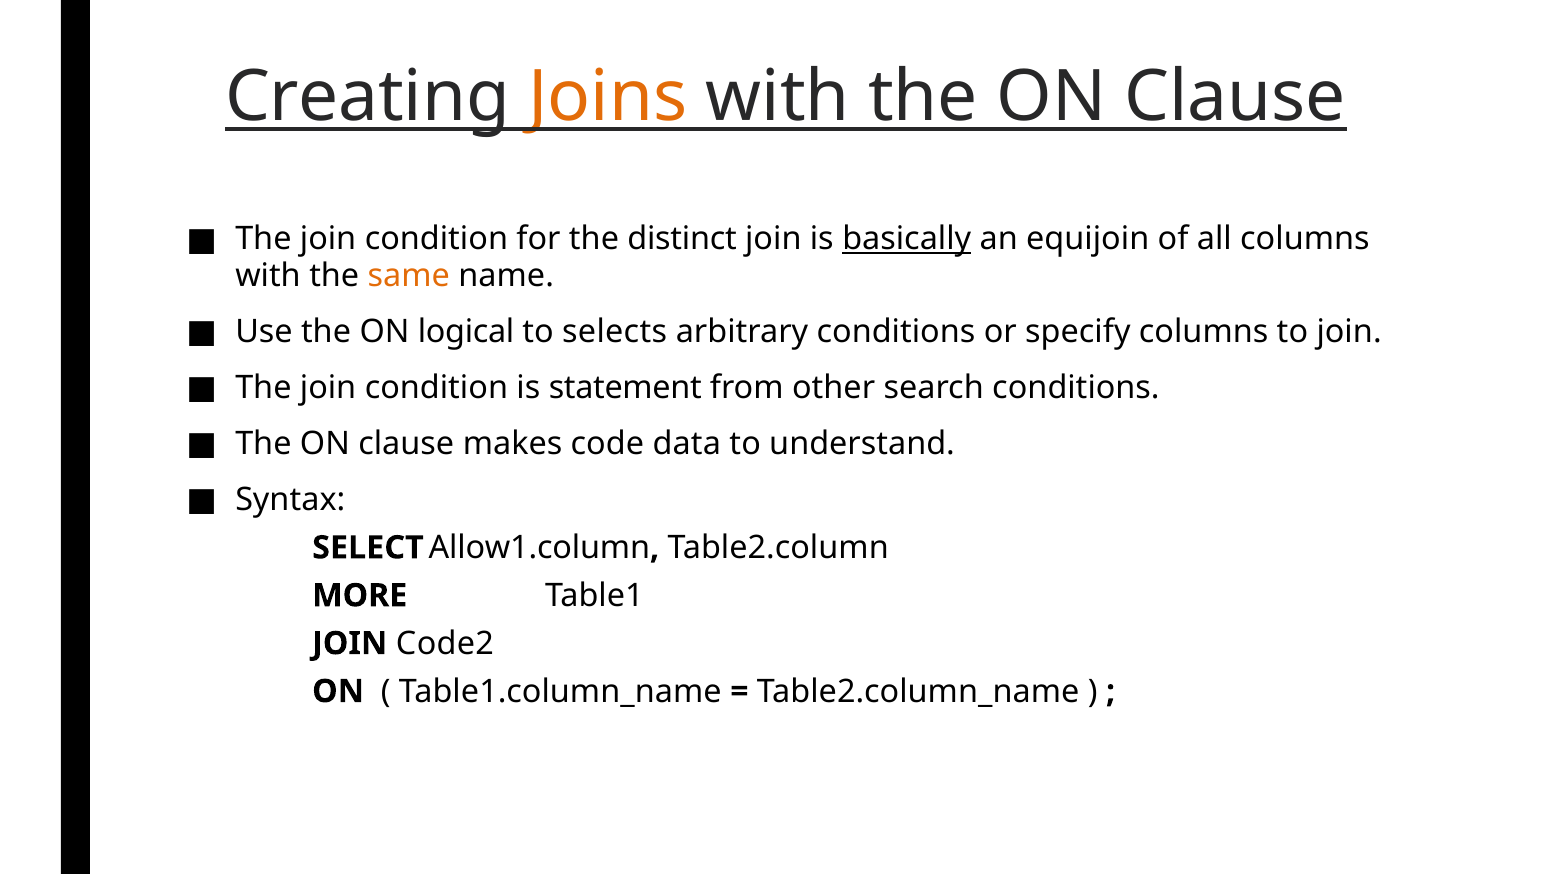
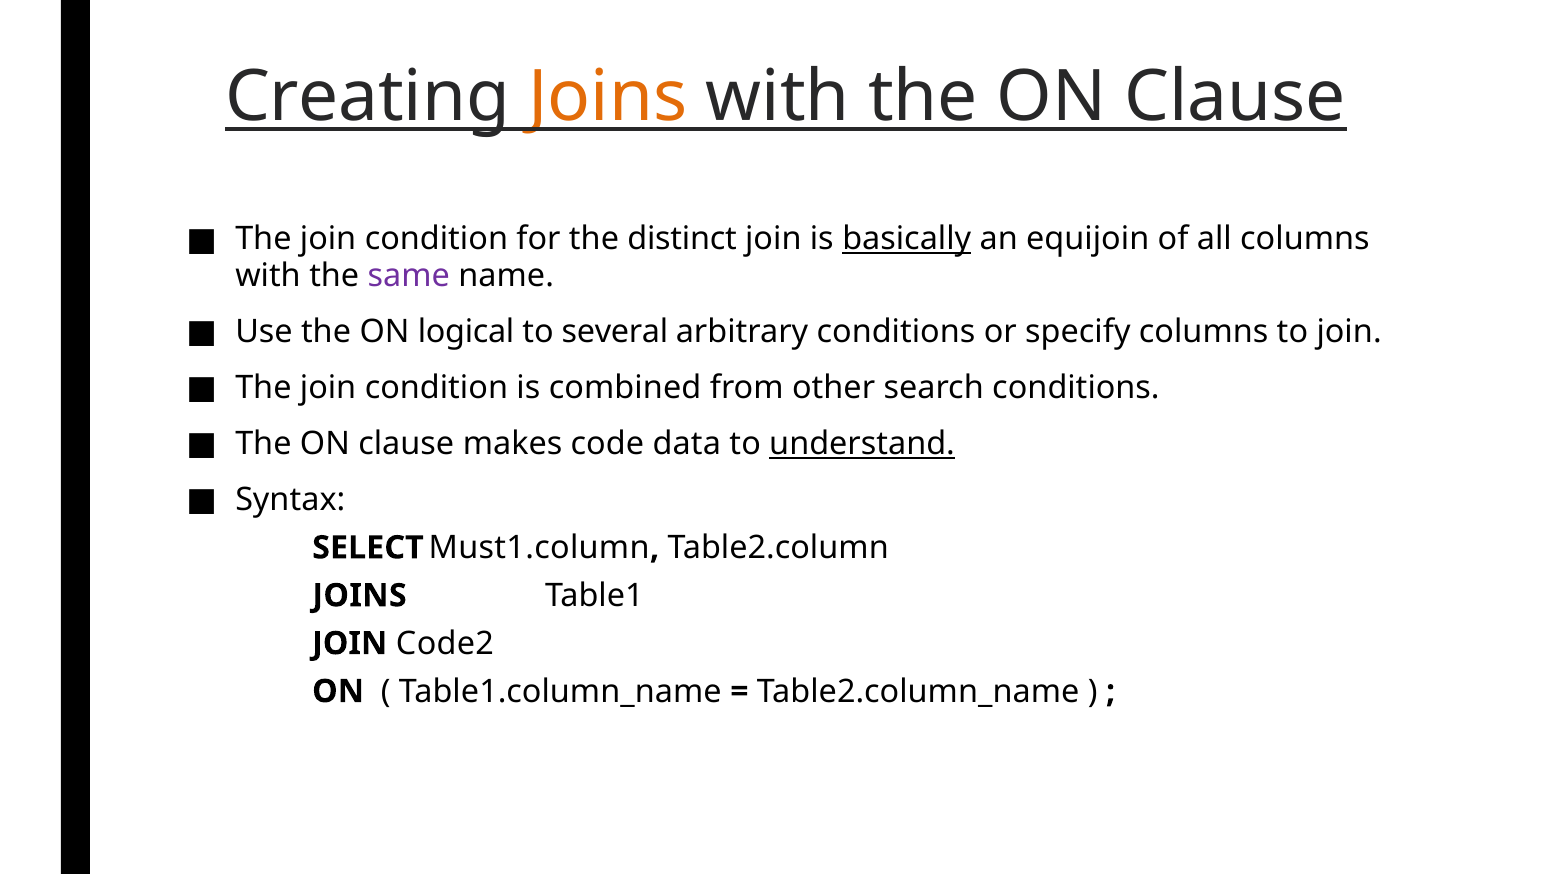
same colour: orange -> purple (409, 276)
selects: selects -> several (615, 332)
statement: statement -> combined (625, 388)
understand underline: none -> present (862, 444)
Allow1.column: Allow1.column -> Must1.column (539, 547)
MORE: MORE -> JOINS (360, 595)
